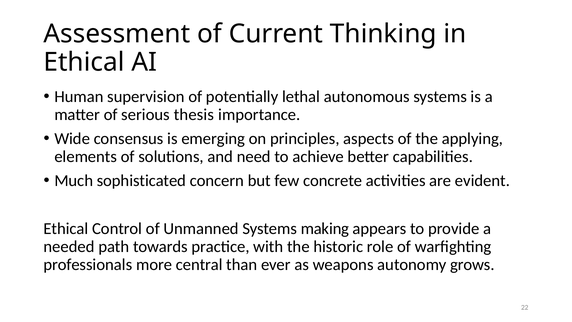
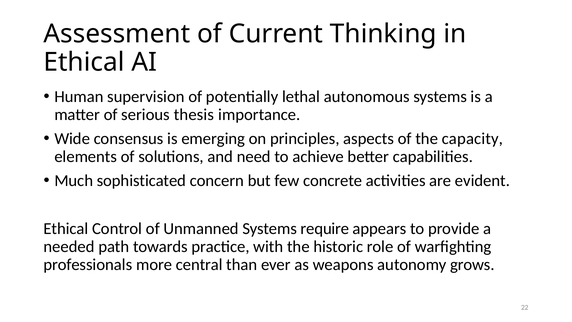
applying: applying -> capacity (472, 139)
making: making -> require (325, 228)
